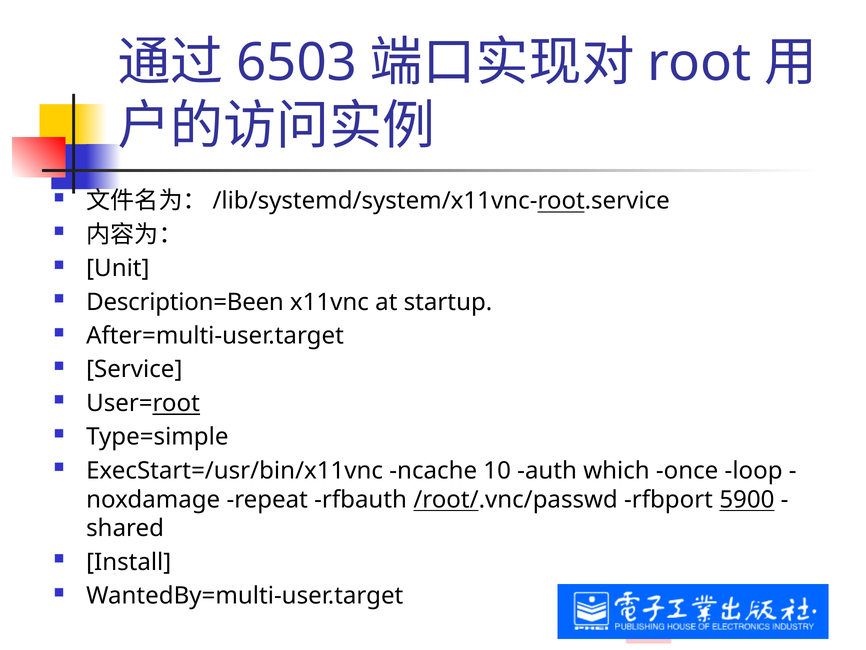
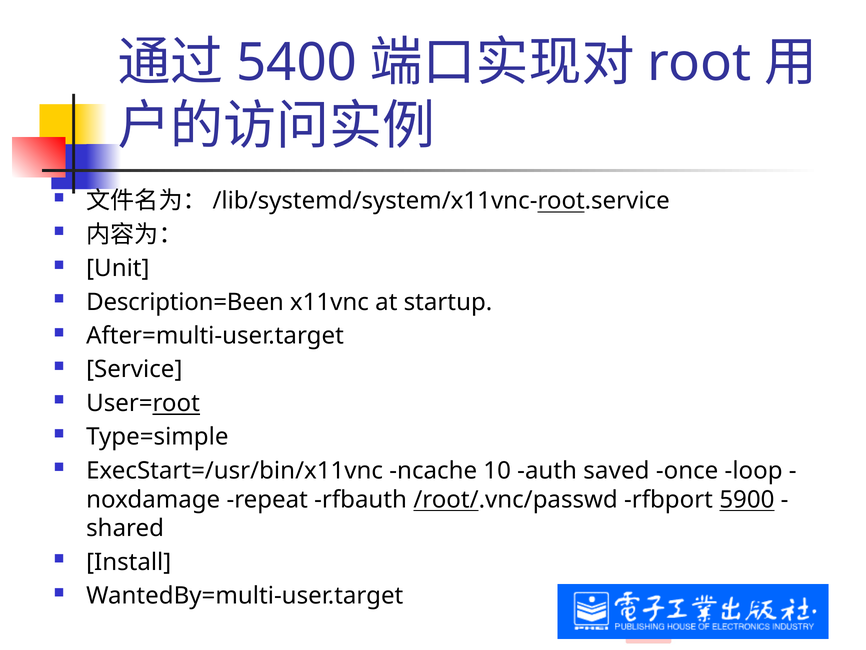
6503: 6503 -> 5400 (297, 63)
which: which -> saved (616, 470)
